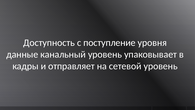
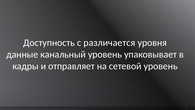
поступление: поступление -> различается (109, 43)
